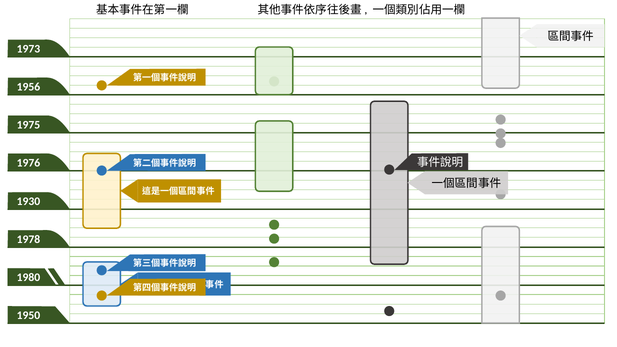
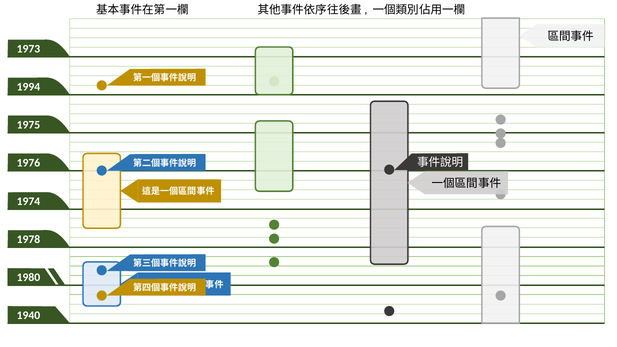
1956: 1956 -> 1994 (28, 87)
1930: 1930 -> 1974 (28, 202)
1950: 1950 -> 1940 (28, 315)
